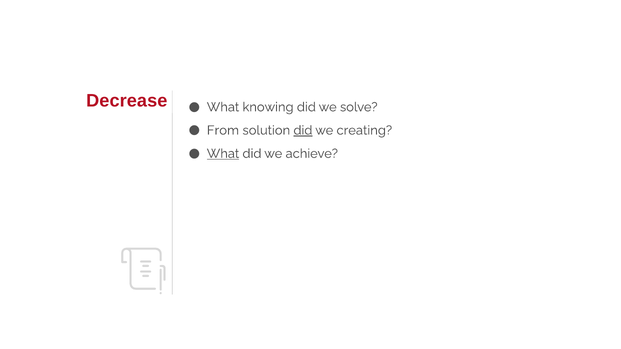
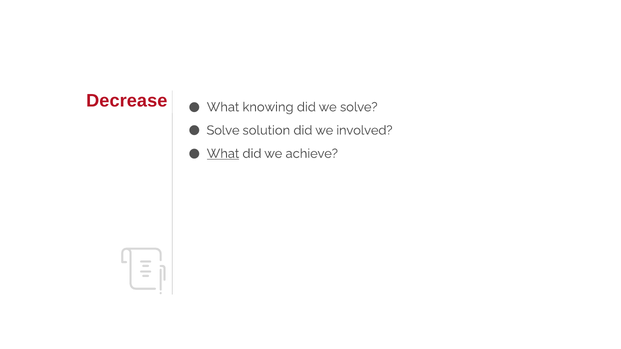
From: From -> Solve (223, 130)
did underline: present -> none (303, 130)
creating: creating -> involved (364, 130)
